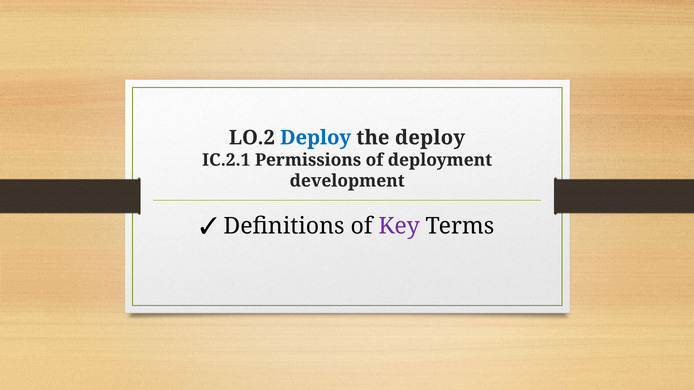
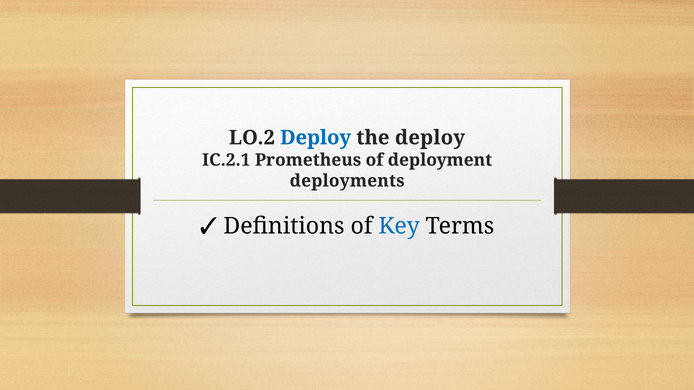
Permissions: Permissions -> Prometheus (308, 160)
development: development -> deployments (347, 181)
Key colour: purple -> blue (399, 226)
